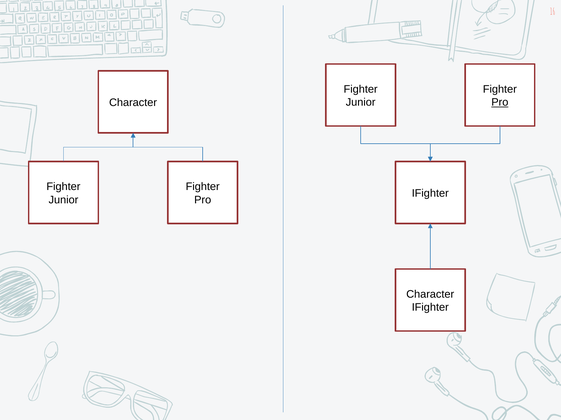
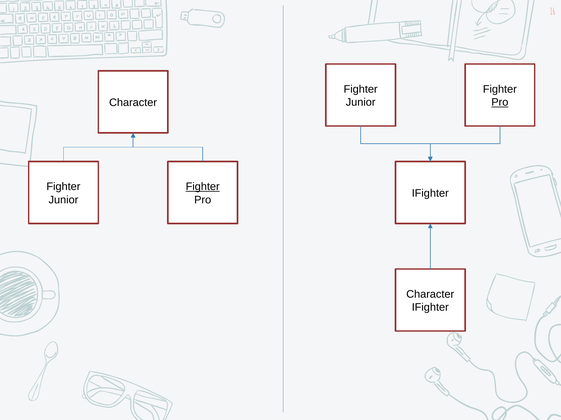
Fighter underline: none -> present (203, 187)
